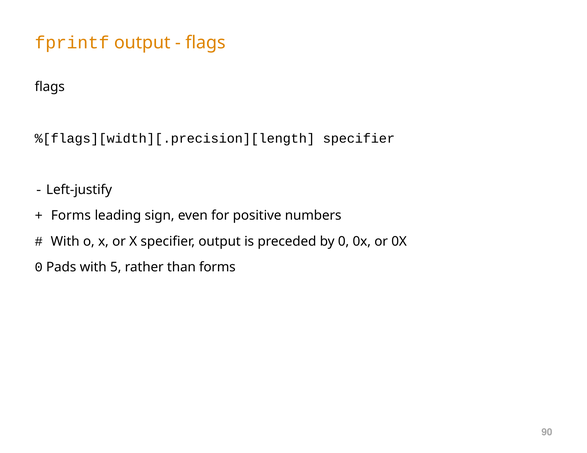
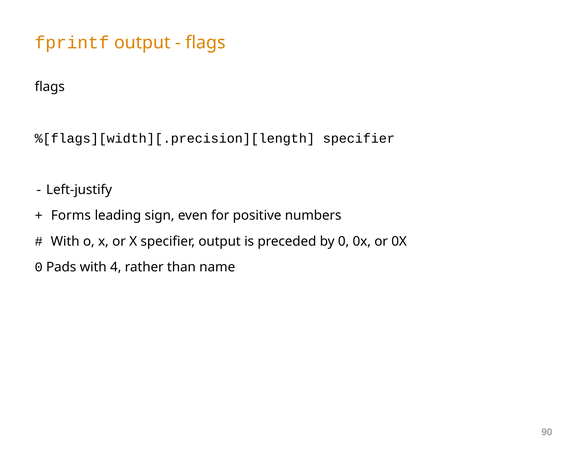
5: 5 -> 4 (116, 267)
than forms: forms -> name (217, 267)
